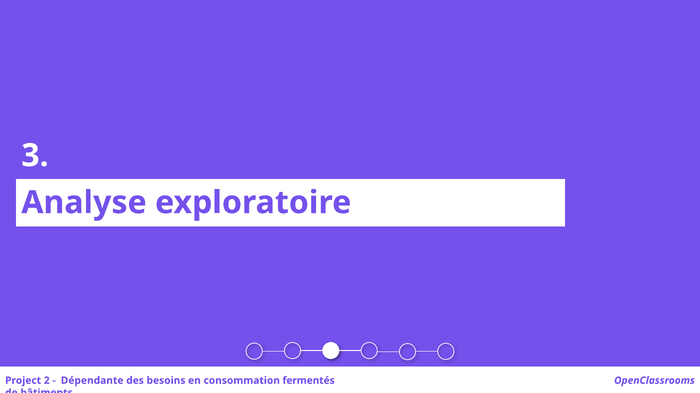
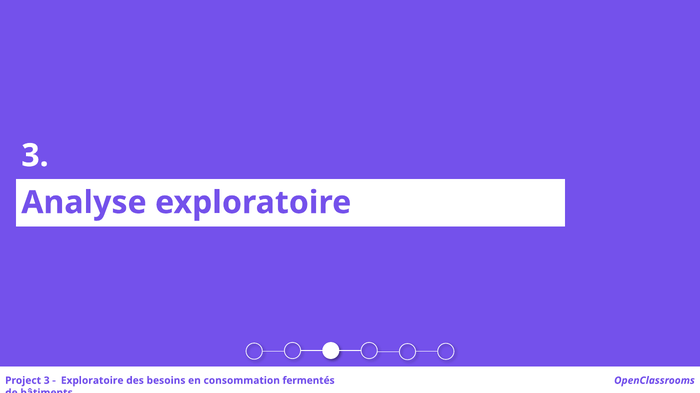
Project 2: 2 -> 3 (47, 381)
Dépendante: Dépendante -> Exploratoire (92, 381)
